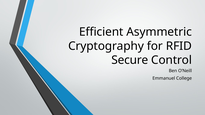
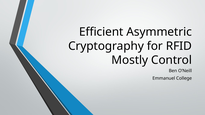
Secure: Secure -> Mostly (130, 60)
